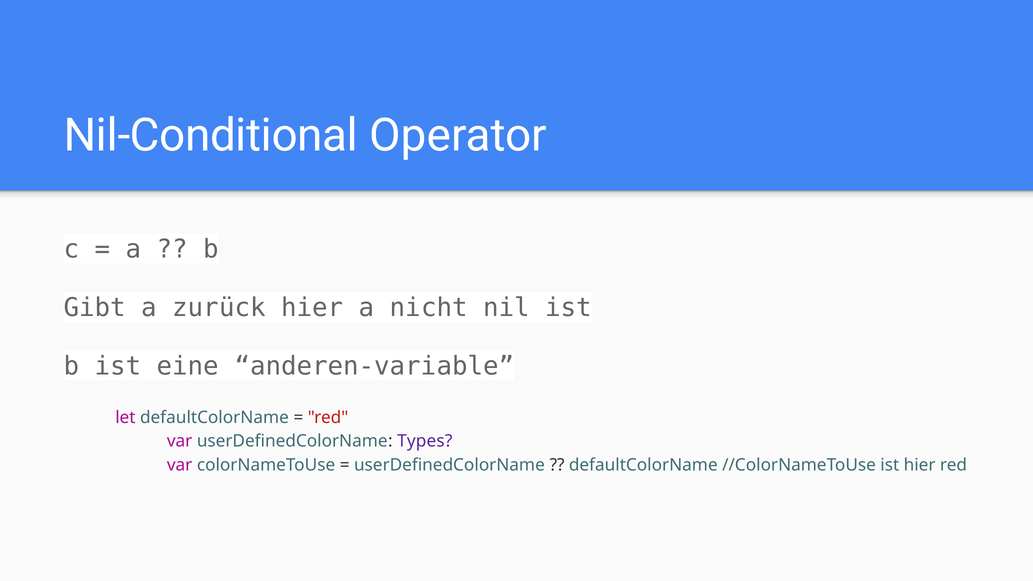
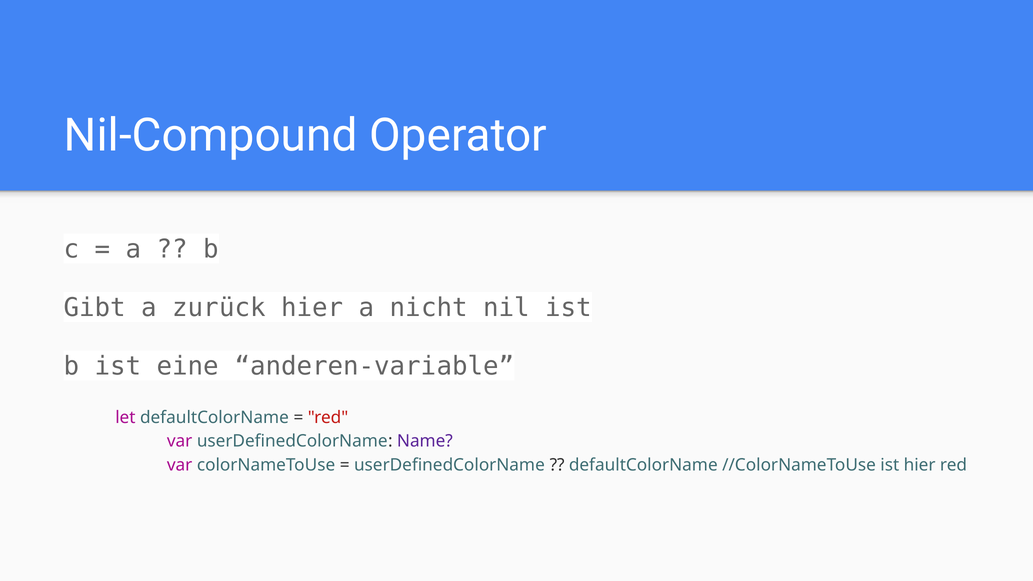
Nil-Conditional: Nil-Conditional -> Nil-Compound (211, 135)
Types: Types -> Name (425, 441)
